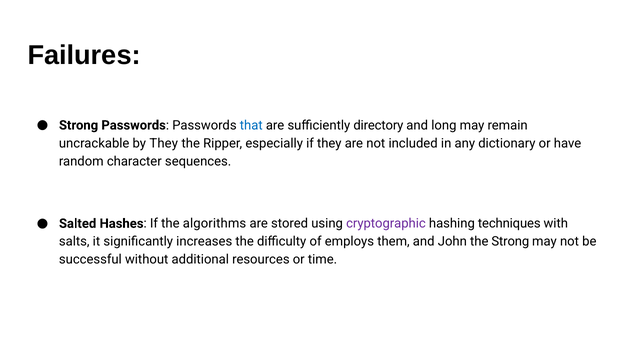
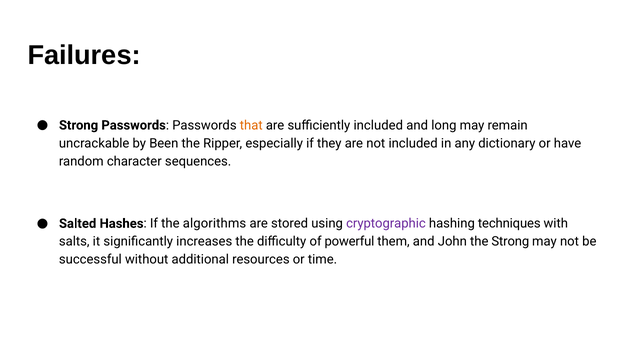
that colour: blue -> orange (251, 125)
sufficiently directory: directory -> included (378, 125)
by They: They -> Been (164, 143)
employs: employs -> powerful (349, 241)
